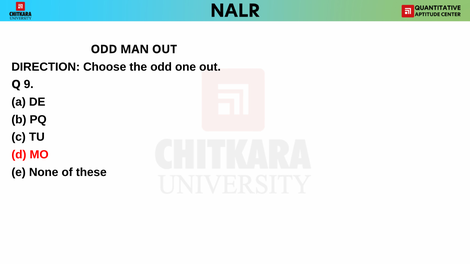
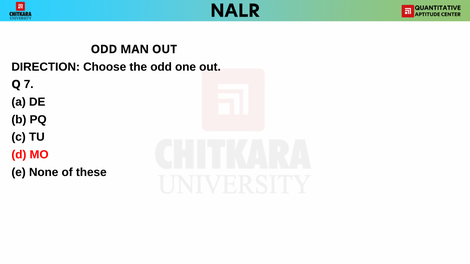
9: 9 -> 7 (29, 85)
